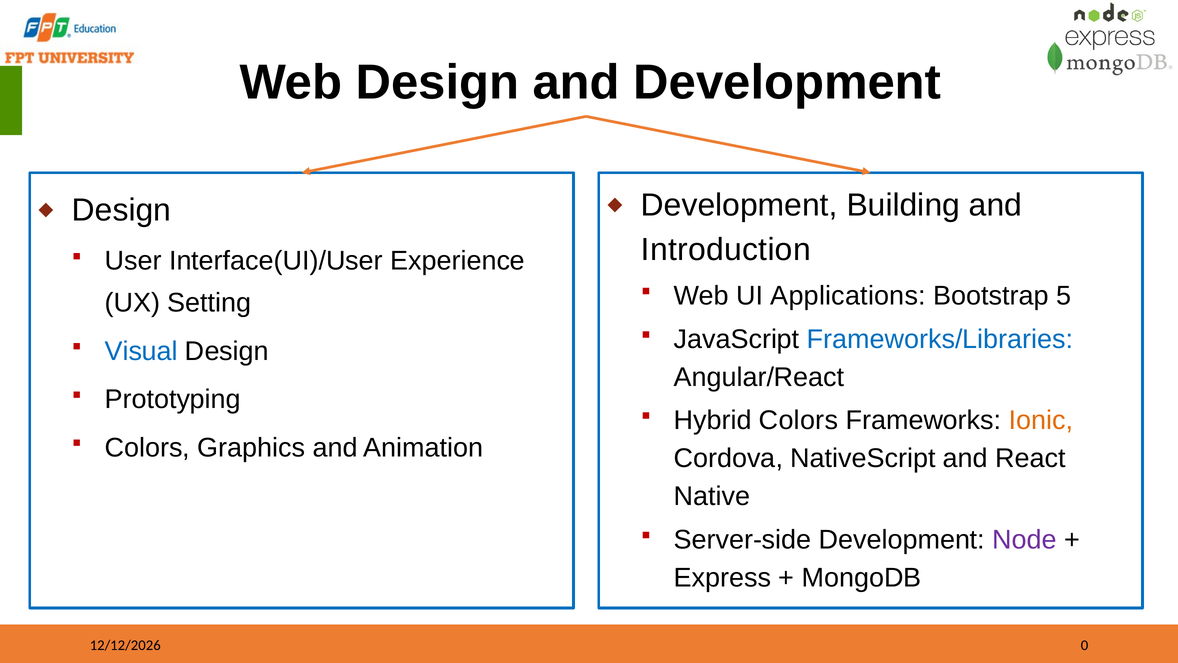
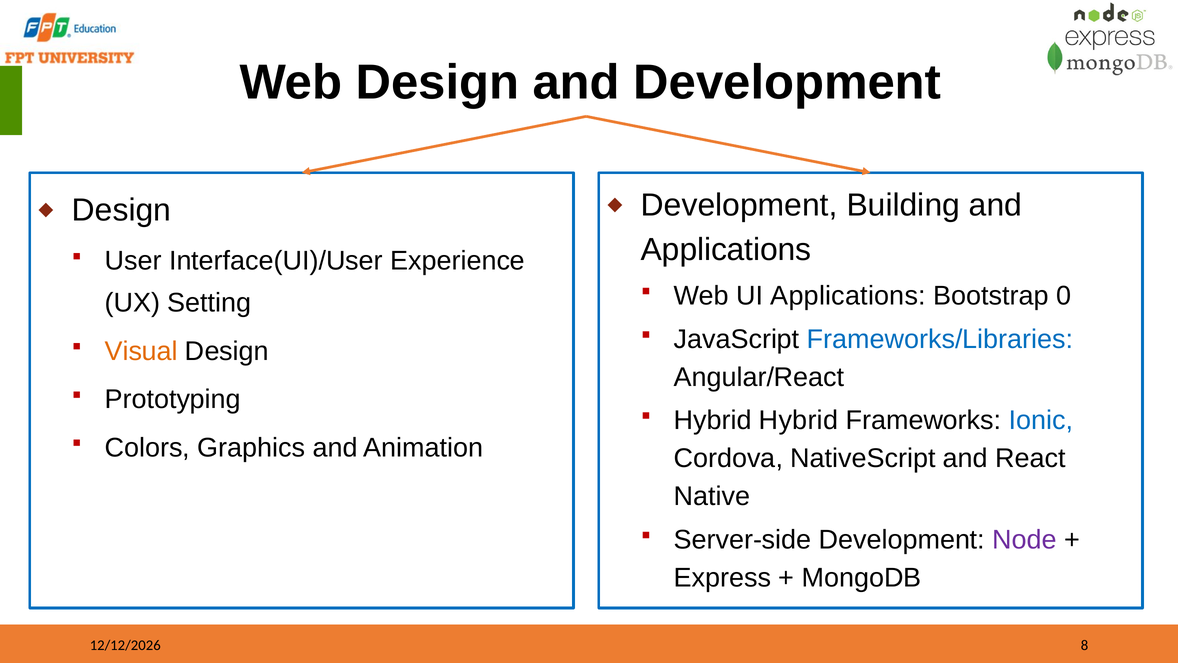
Introduction: Introduction -> Applications (726, 250)
5: 5 -> 0 (1064, 296)
Visual colour: blue -> orange (141, 351)
Hybrid Colors: Colors -> Hybrid (799, 420)
Ionic colour: orange -> blue (1041, 420)
0: 0 -> 8 (1085, 645)
